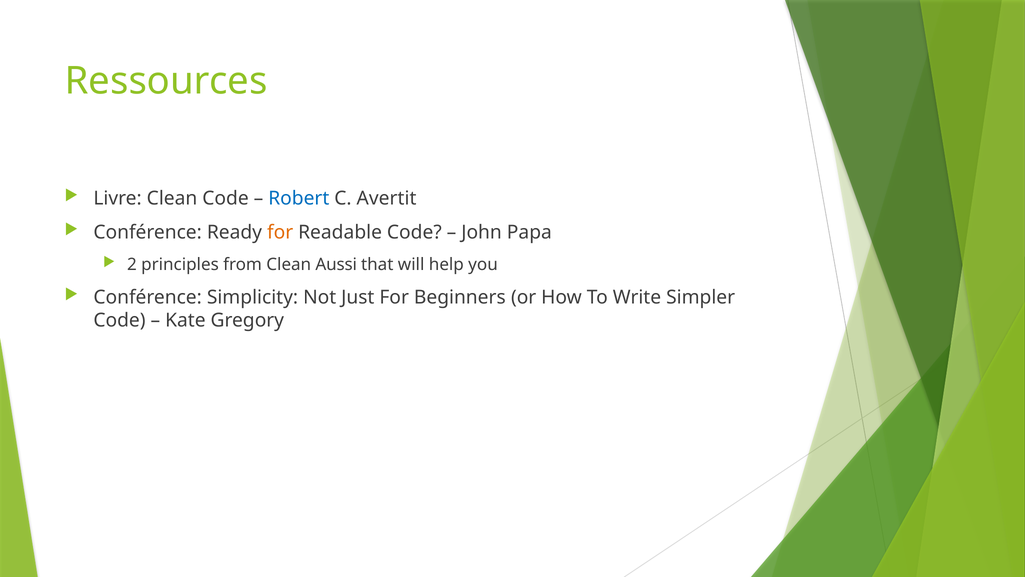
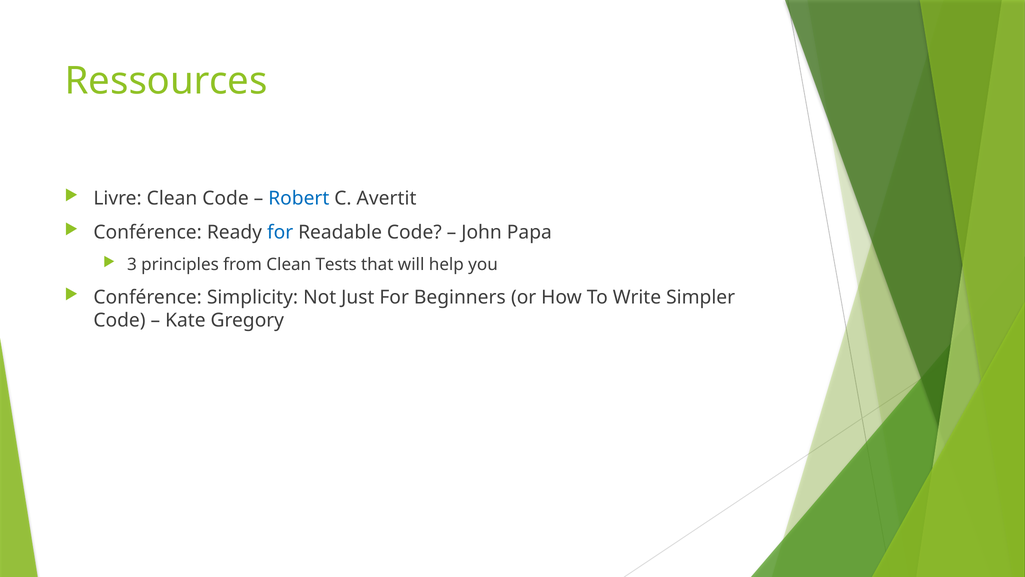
for colour: orange -> blue (280, 232)
2: 2 -> 3 (132, 264)
Aussi: Aussi -> Tests (336, 264)
